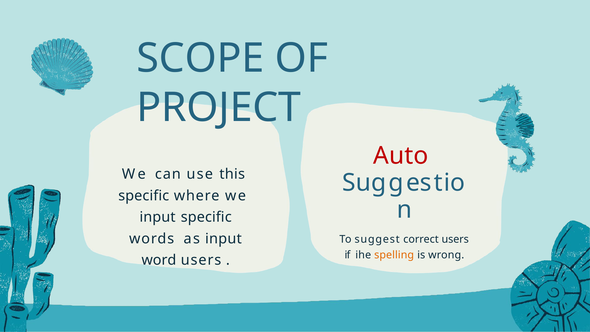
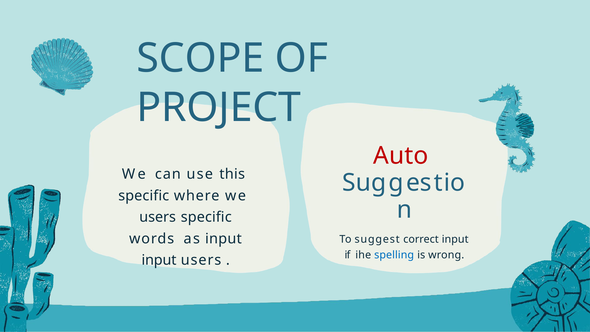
input: input -> users (158, 217)
correct users: users -> input (455, 239)
spelling colour: orange -> blue (394, 255)
word: word -> input (159, 260)
